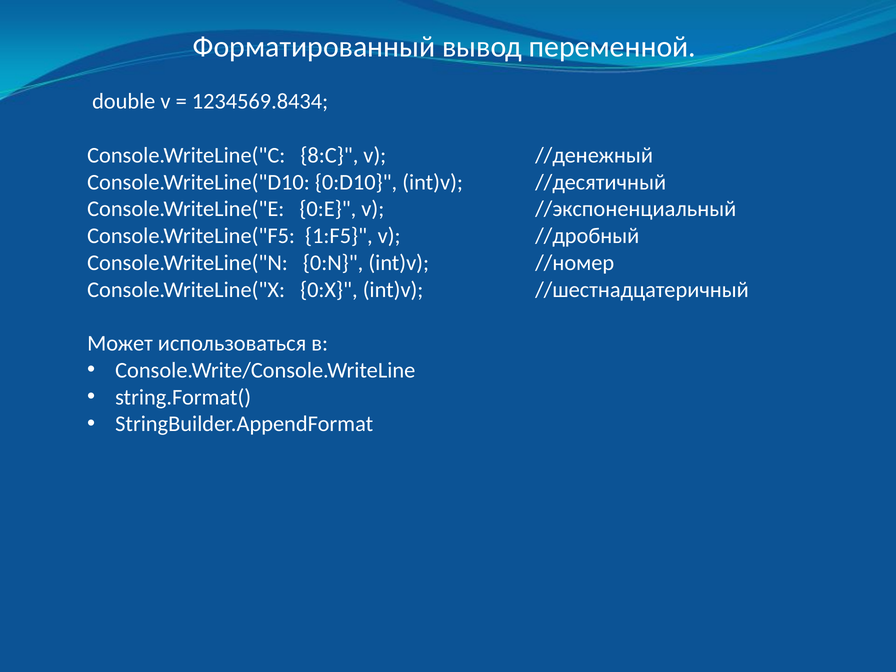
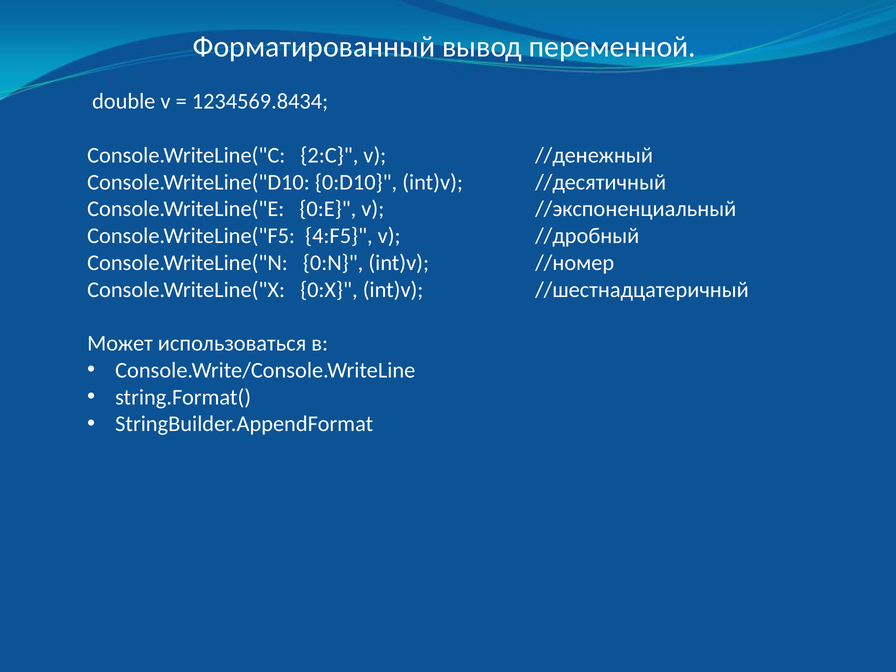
8:C: 8:C -> 2:C (329, 155)
1:F5: 1:F5 -> 4:F5 (339, 236)
